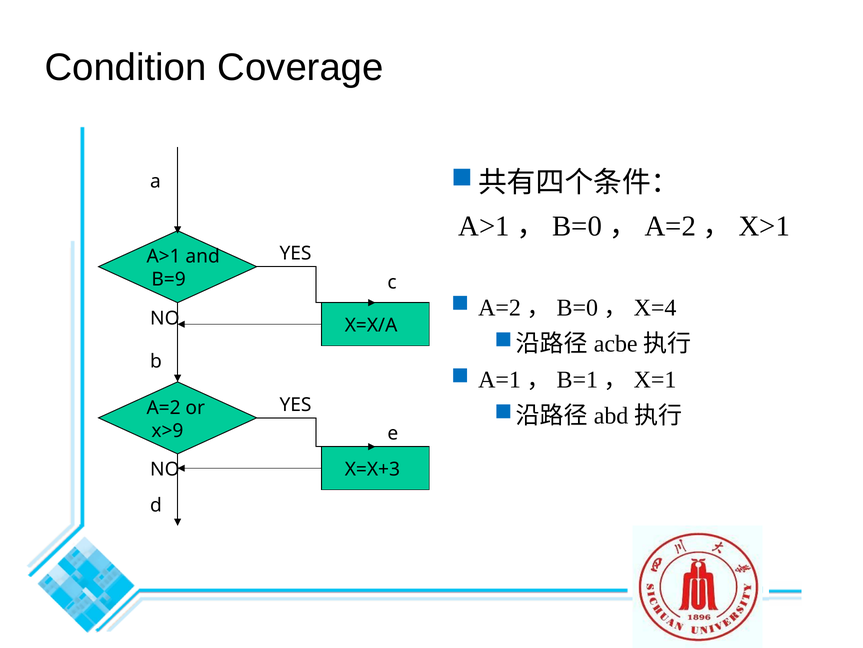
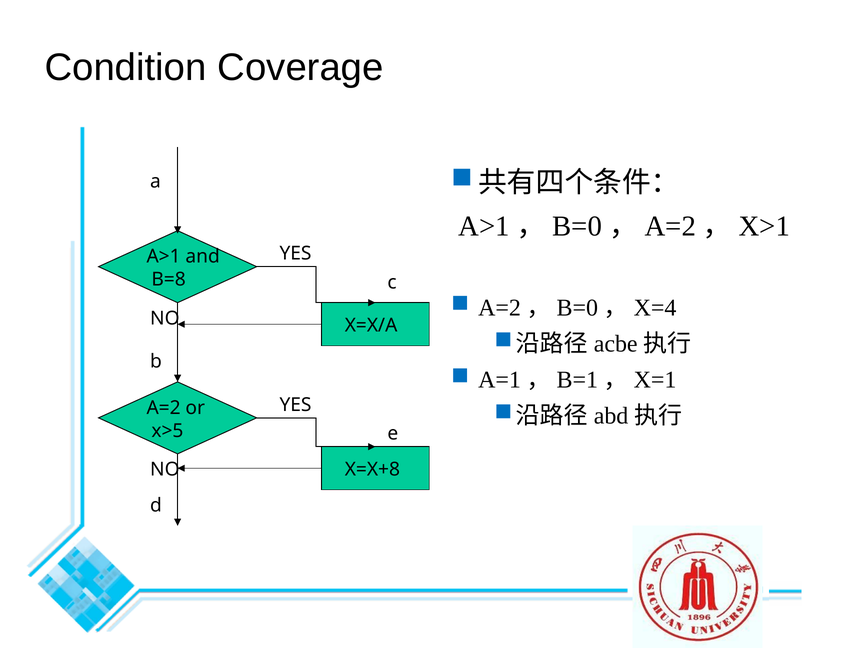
B=9: B=9 -> B=8 (169, 279)
x>9: x>9 -> x>5 (167, 430)
X=X+3: X=X+3 -> X=X+8 (372, 469)
